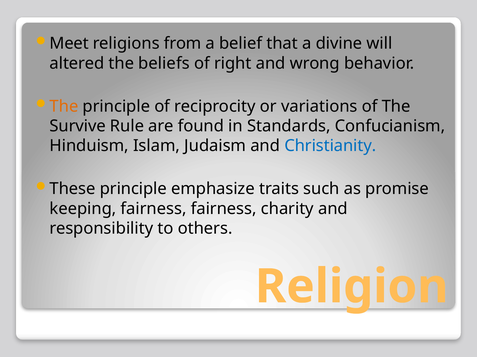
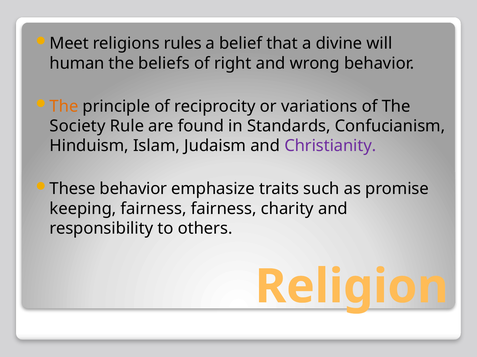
from: from -> rules (183, 44)
altered: altered -> human (77, 63)
Survive: Survive -> Society (78, 126)
Christianity colour: blue -> purple (330, 146)
These principle: principle -> behavior (133, 189)
